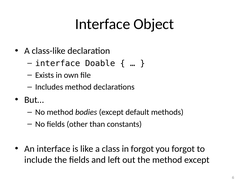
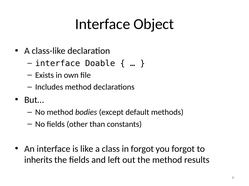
include: include -> inherits (38, 161)
method except: except -> results (197, 161)
